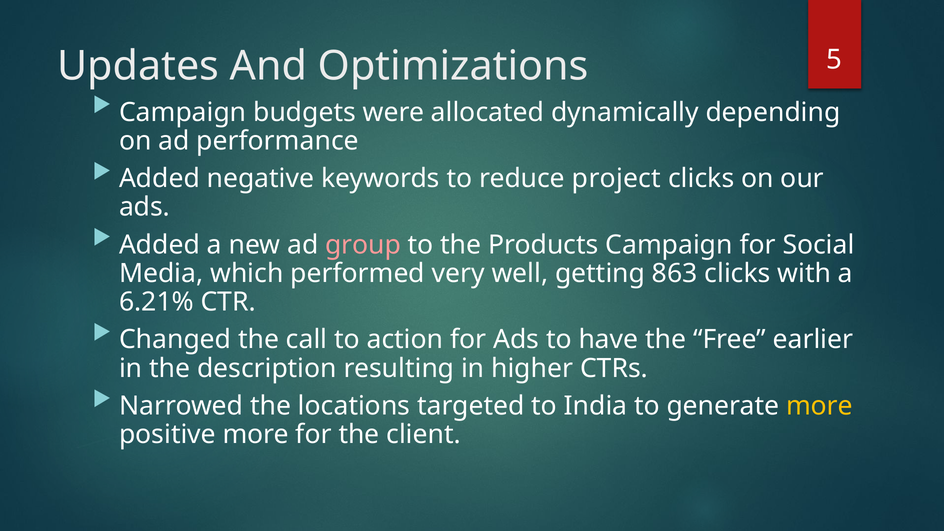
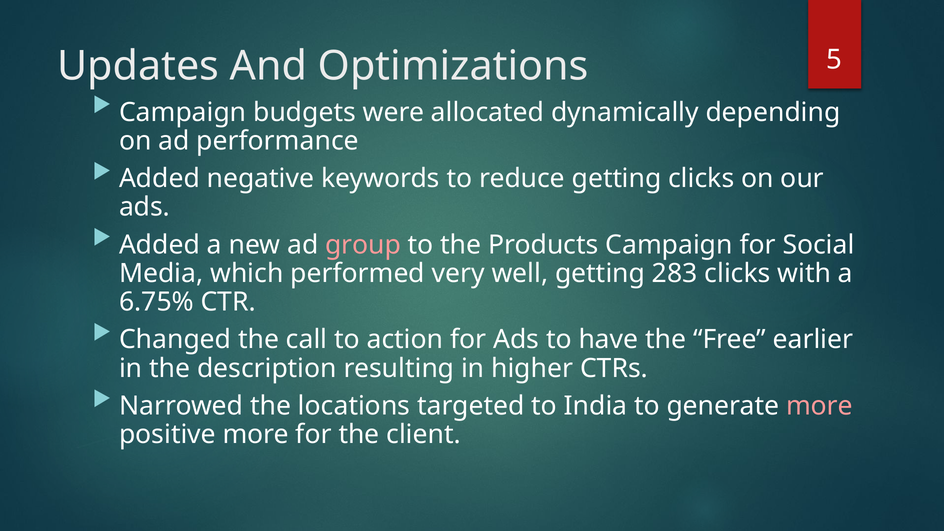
reduce project: project -> getting (617, 178)
863: 863 -> 283 (675, 273)
6.21%: 6.21% -> 6.75% (156, 302)
more colour: yellow -> pink (819, 406)
